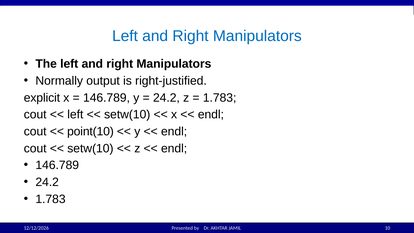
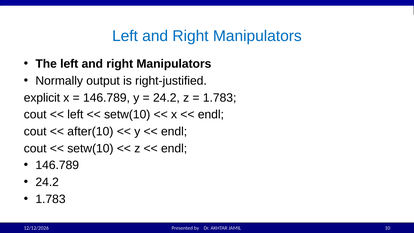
point(10: point(10 -> after(10 (90, 131)
